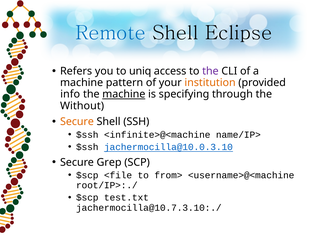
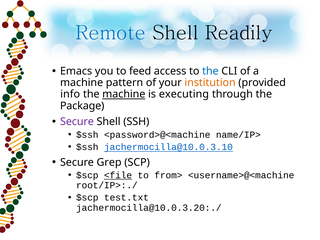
Eclipse: Eclipse -> Readily (239, 33)
Refers: Refers -> Emacs (76, 71)
uniq: uniq -> feed (140, 71)
the colour: purple -> blue (210, 71)
specifying: specifying -> executing (184, 94)
Without: Without -> Package (82, 106)
Secure colour: orange -> purple (77, 122)
<infinite>@<machine: <infinite>@<machine -> <password>@<machine (157, 135)
<file underline: none -> present (118, 175)
jachermocilla@10.7.3.10:./: jachermocilla@10.7.3.10:./ -> jachermocilla@10.0.3.20:./ (149, 208)
